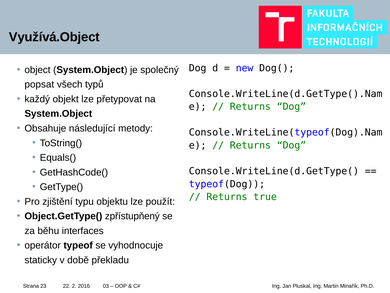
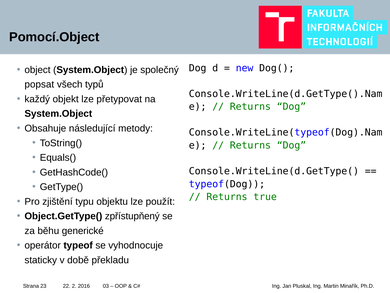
Využívá.Object: Využívá.Object -> Pomocí.Object (54, 37)
interfaces: interfaces -> generické (83, 230)
